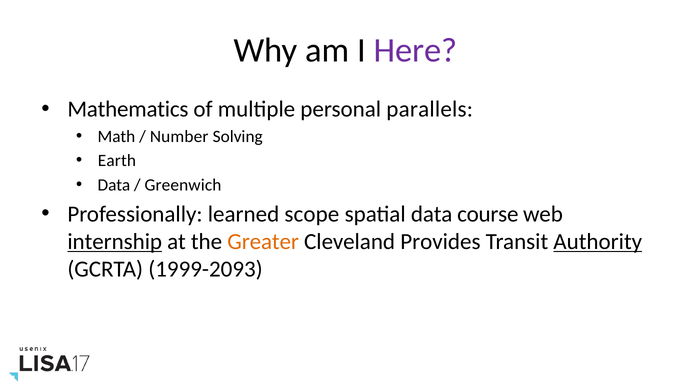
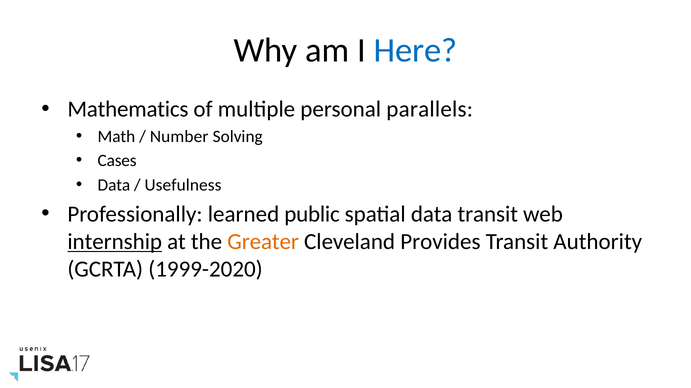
Here colour: purple -> blue (415, 50)
Earth: Earth -> Cases (117, 161)
Greenwich: Greenwich -> Usefulness (183, 185)
scope: scope -> public (312, 214)
data course: course -> transit (488, 214)
Authority underline: present -> none (598, 242)
1999-2093: 1999-2093 -> 1999-2020 (206, 270)
